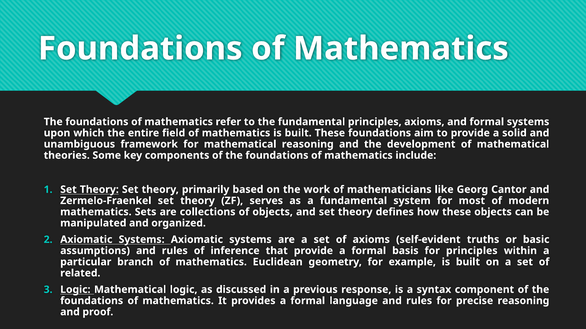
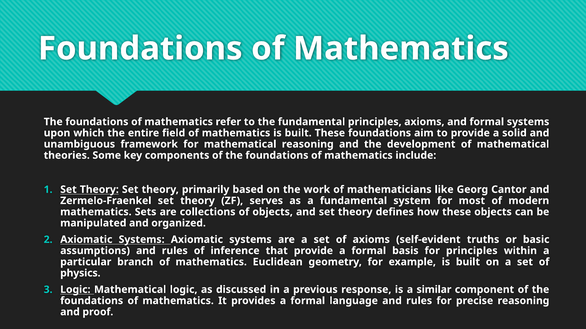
related: related -> physics (80, 274)
syntax: syntax -> similar (434, 290)
